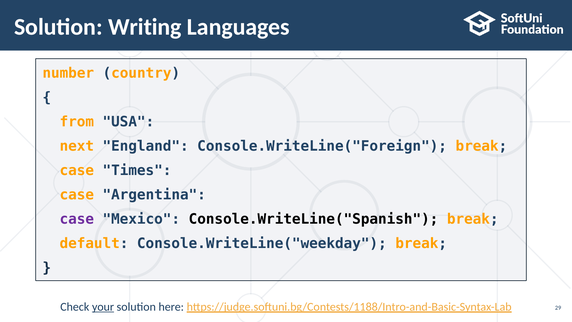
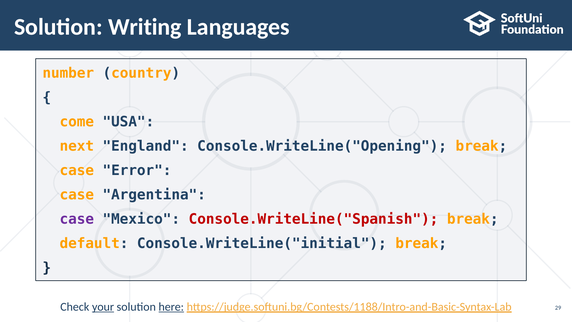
from: from -> come (77, 122)
Console.WriteLine("Foreign: Console.WriteLine("Foreign -> Console.WriteLine("Opening (322, 146)
Times: Times -> Error (137, 170)
Console.WriteLine("Spanish colour: black -> red (314, 219)
Console.WriteLine("weekday: Console.WriteLine("weekday -> Console.WriteLine("initial (262, 243)
here underline: none -> present (171, 307)
